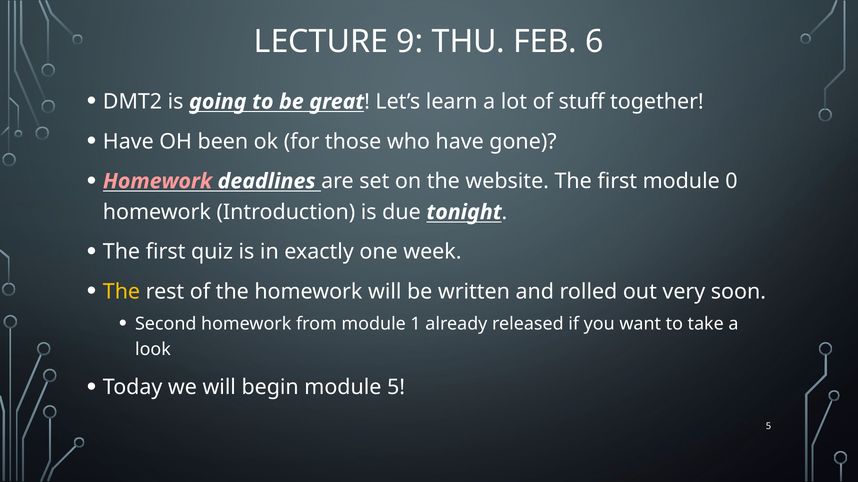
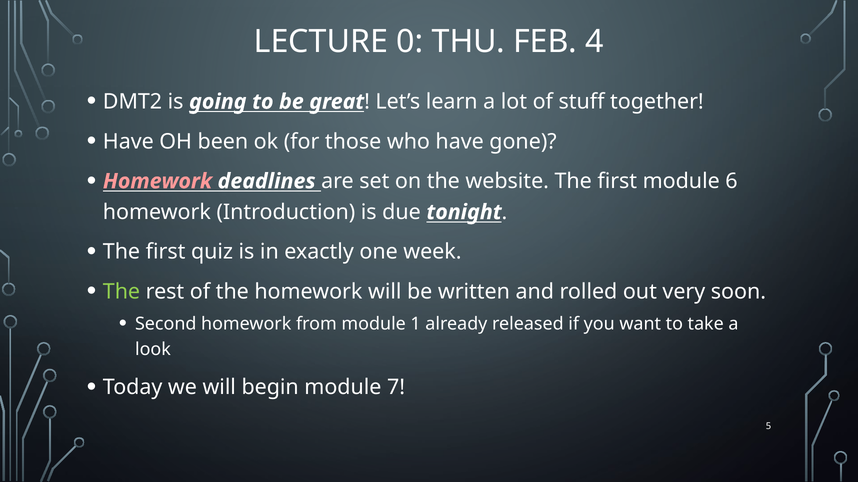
9: 9 -> 0 (410, 42)
6: 6 -> 4 (595, 42)
0: 0 -> 6 (731, 181)
The colour: yellow -> light green (121, 292)
module 5: 5 -> 7 (396, 388)
